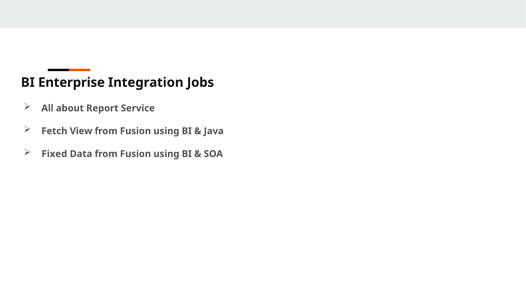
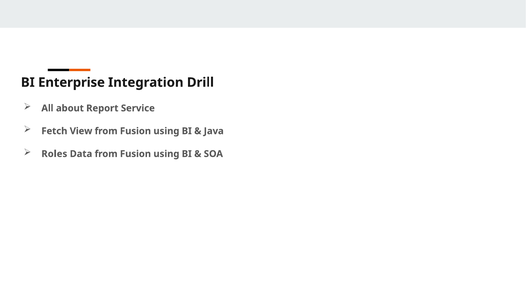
Jobs: Jobs -> Drill (200, 82)
Fixed: Fixed -> Roles (54, 154)
